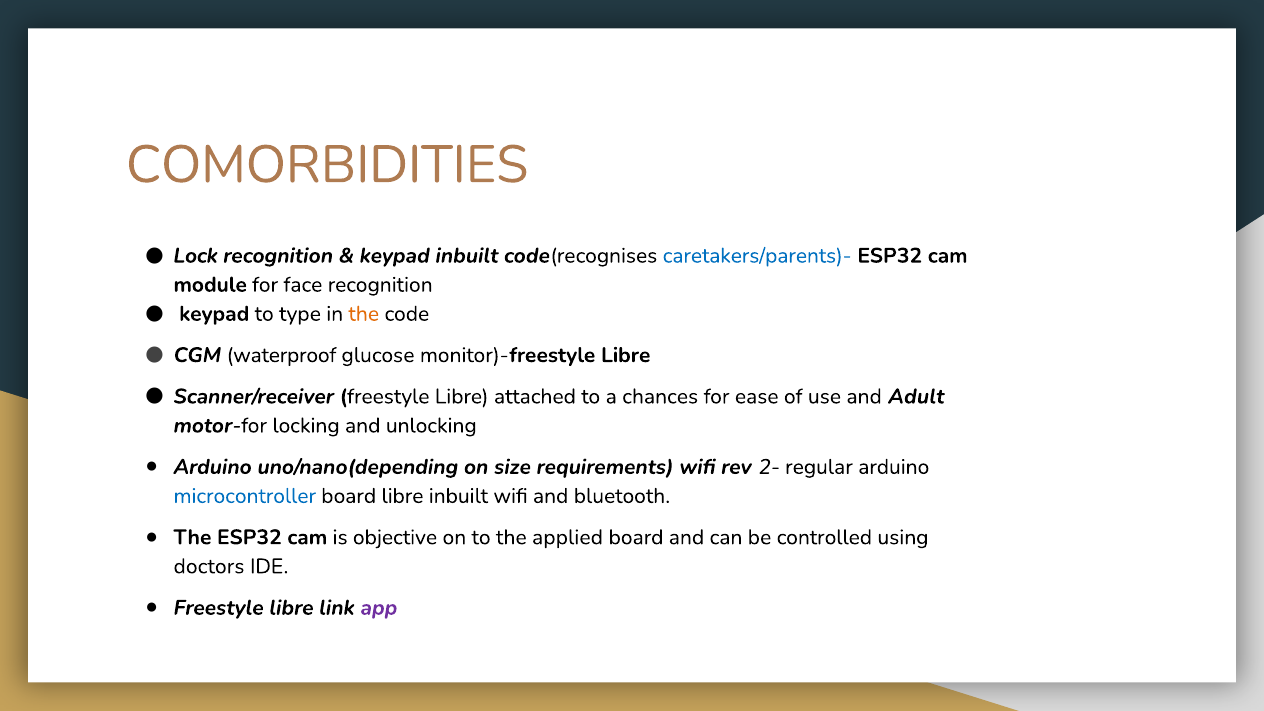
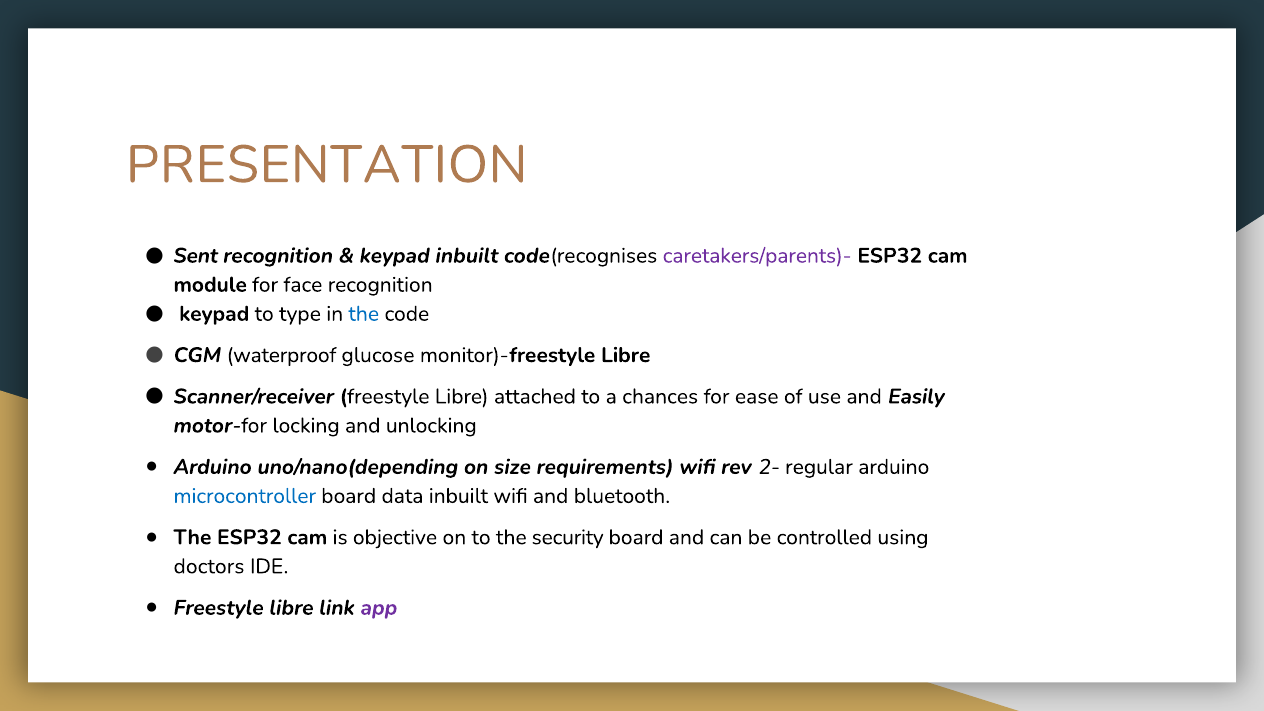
COMORBIDITIES: COMORBIDITIES -> PRESENTATION (327, 165)
Lock: Lock -> Sent (196, 256)
caretakers/parents)- colour: blue -> purple (757, 256)
the colour: orange -> blue (364, 314)
Adult: Adult -> Easily (916, 396)
board libre: libre -> data (402, 496)
applied: applied -> security (568, 537)
